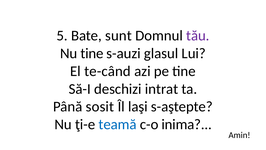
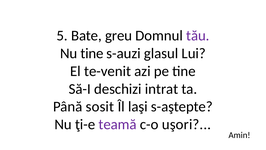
sunt: sunt -> greu (119, 36)
te-când: te-când -> te-venit (108, 71)
teamă colour: blue -> purple (118, 124)
inima: inima -> uşori (186, 124)
